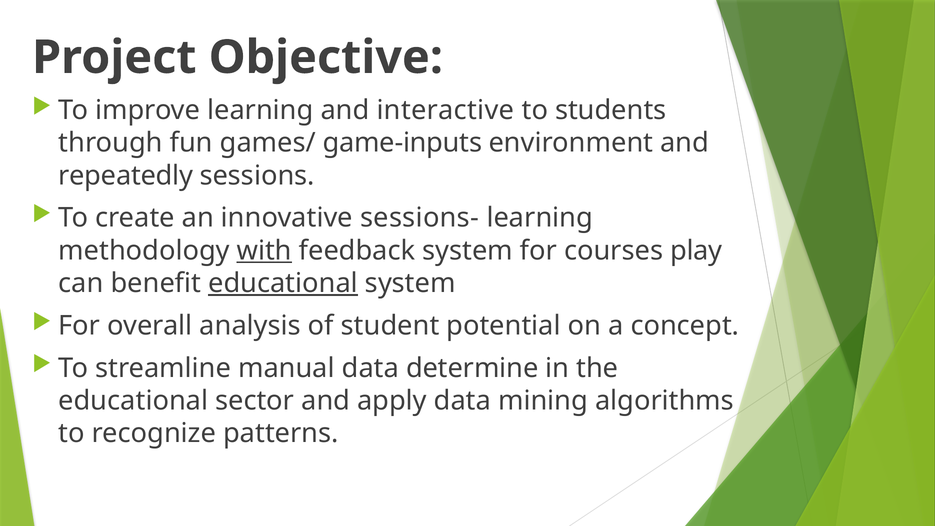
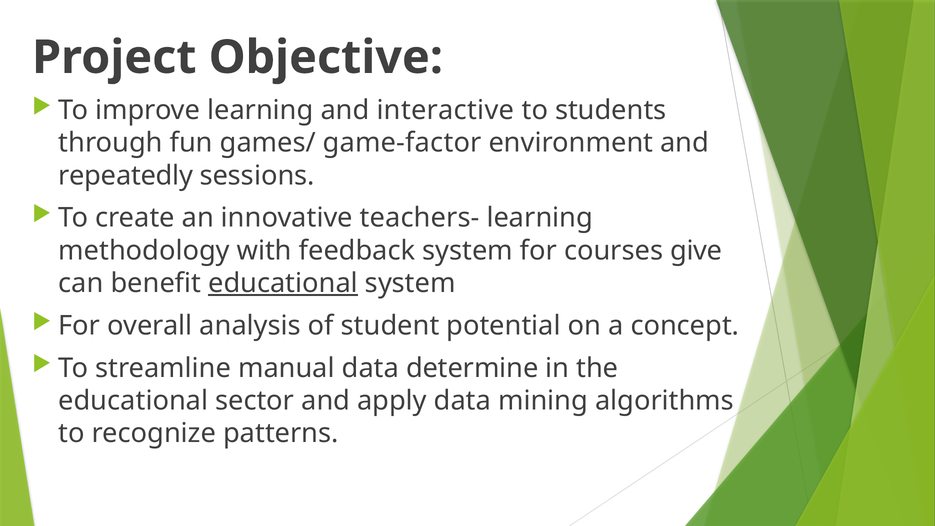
game-inputs: game-inputs -> game-factor (402, 143)
sessions-: sessions- -> teachers- (420, 218)
with underline: present -> none (264, 251)
play: play -> give (696, 251)
